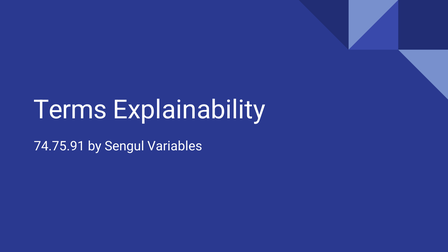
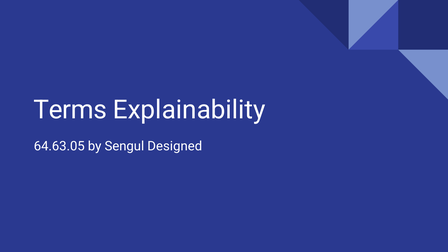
74.75.91: 74.75.91 -> 64.63.05 (59, 146)
Variables: Variables -> Designed (175, 146)
